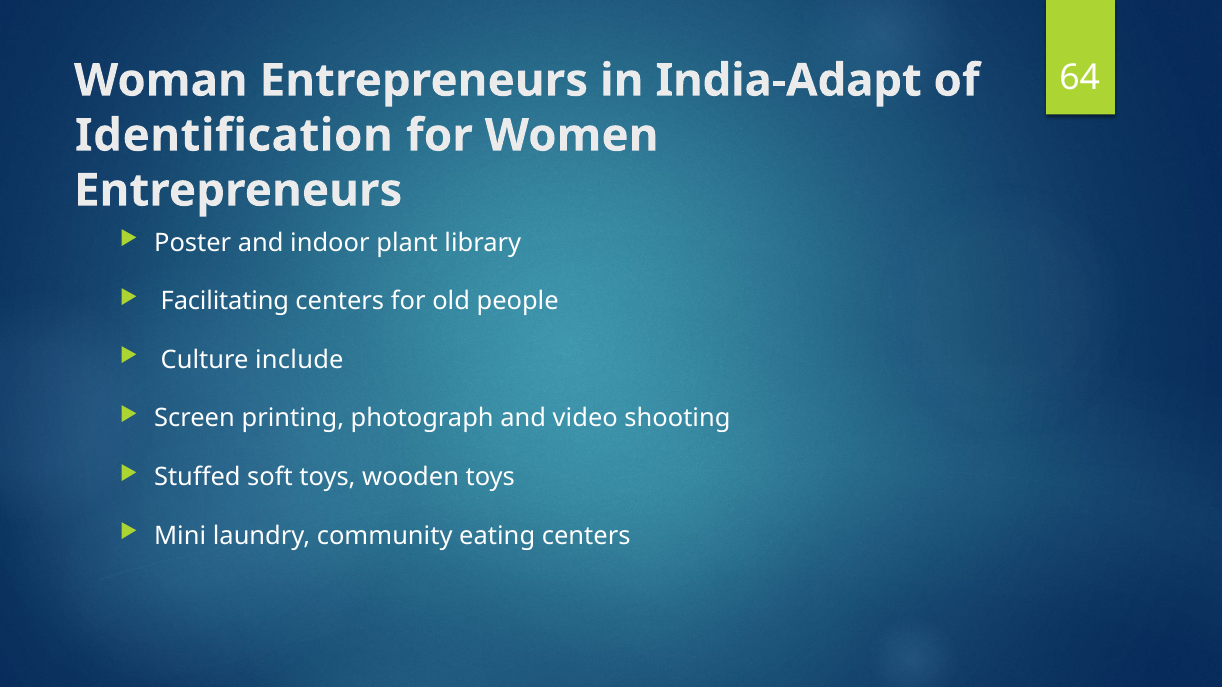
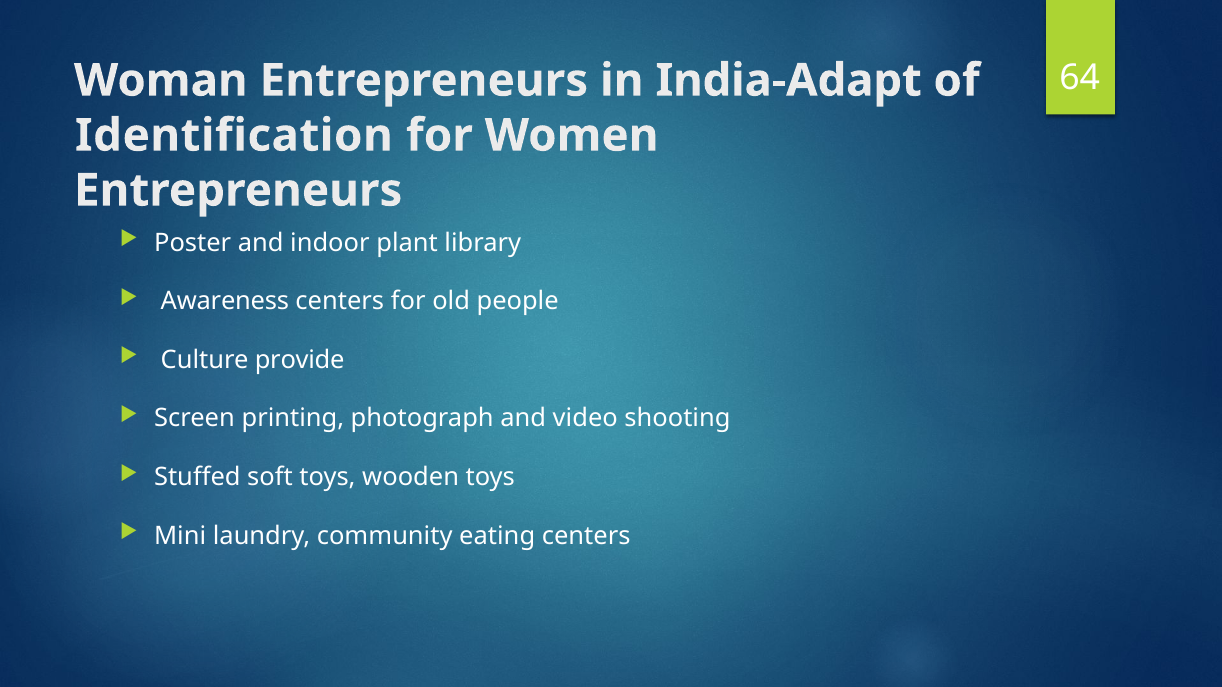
Facilitating: Facilitating -> Awareness (225, 301)
include: include -> provide (300, 360)
